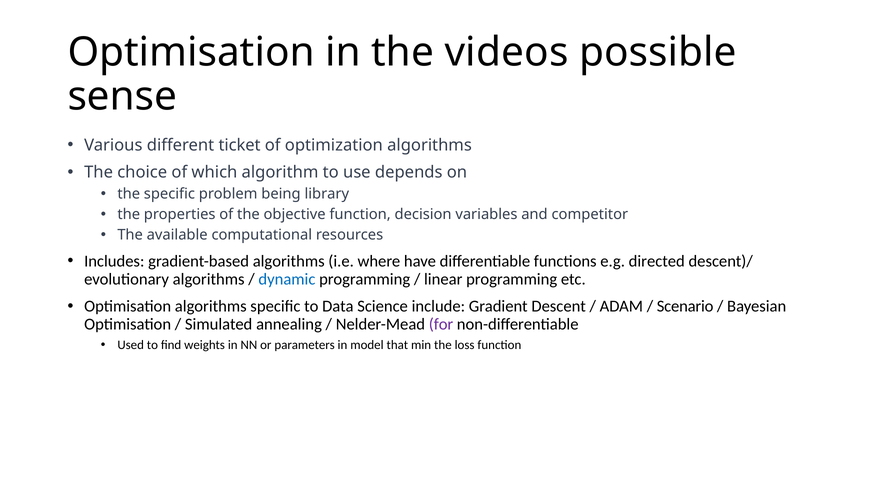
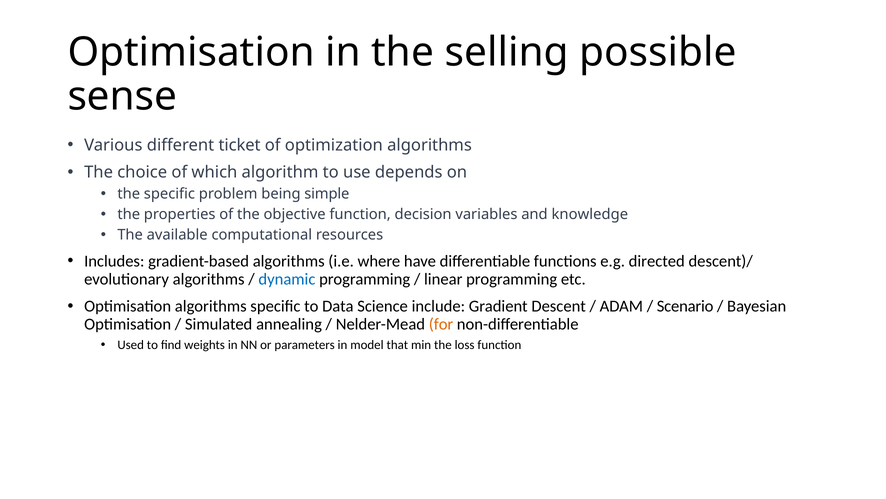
videos: videos -> selling (507, 53)
library: library -> simple (327, 194)
competitor: competitor -> knowledge (590, 214)
for colour: purple -> orange (441, 324)
